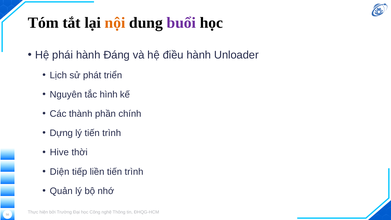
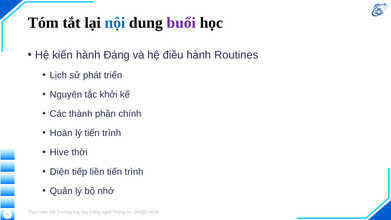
nội colour: orange -> blue (115, 23)
phái: phái -> kiến (63, 55)
Unloader: Unloader -> Routines (236, 55)
hình: hình -> khởi (109, 94)
Dựng: Dựng -> Hoàn (61, 133)
